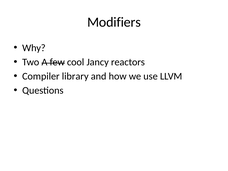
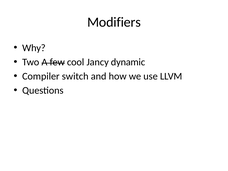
reactors: reactors -> dynamic (128, 62)
library: library -> switch (75, 76)
